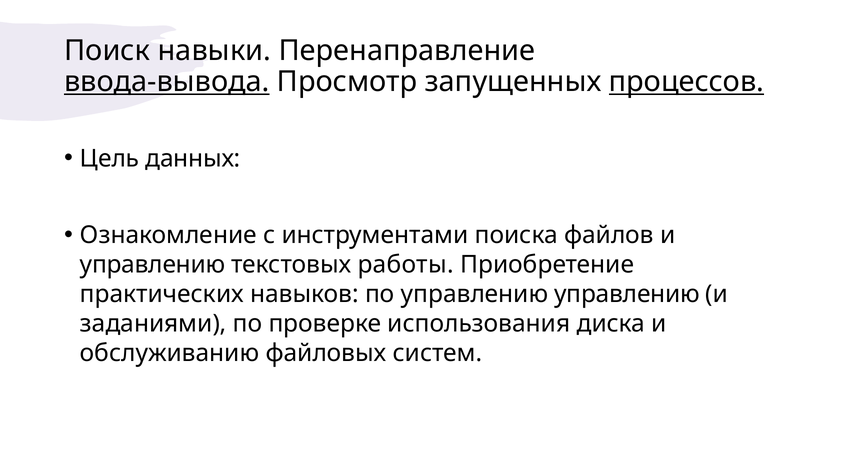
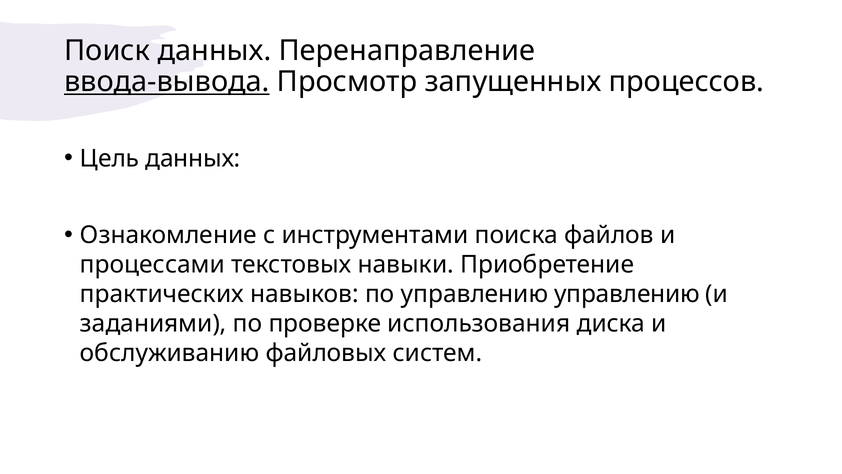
Поиск навыки: навыки -> данных (214, 51)
процессов underline: present -> none (687, 82)
управлению: управлению -> процессами (152, 265)
работы: работы -> навыки (406, 265)
